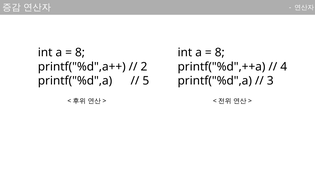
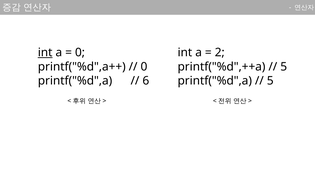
int underline: none -> present (45, 53)
8: 8 -> 0 (80, 53)
8: 8 -> 2 (220, 53)
2: 2 -> 0 (144, 67)
4: 4 -> 5 (284, 67)
5: 5 -> 6 (146, 81)
3: 3 -> 5 (270, 81)
